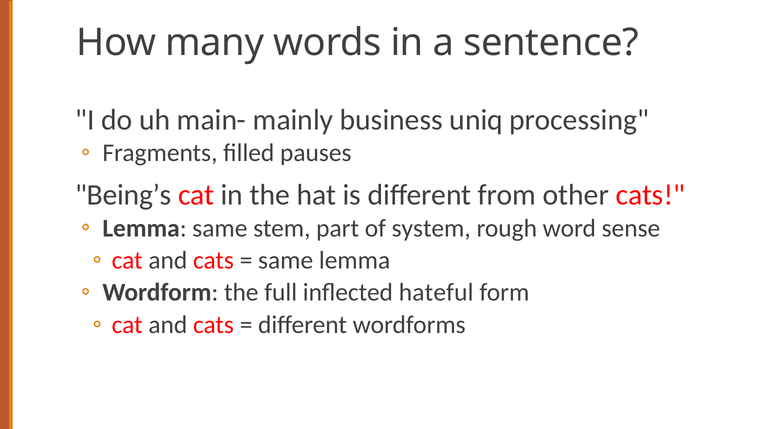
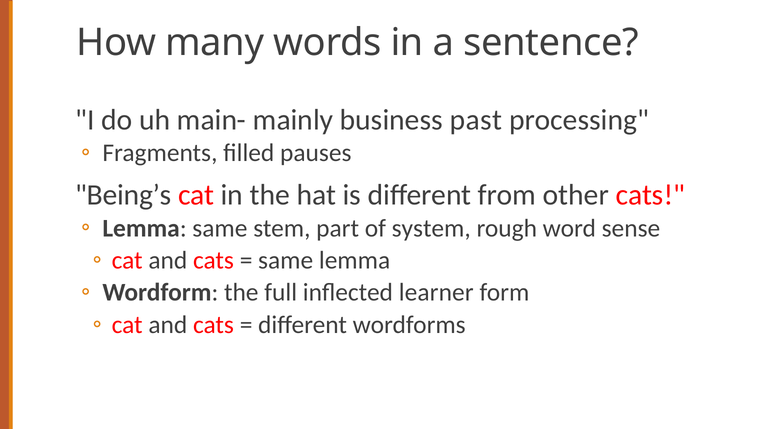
uniq: uniq -> past (476, 120)
hateful: hateful -> learner (436, 293)
